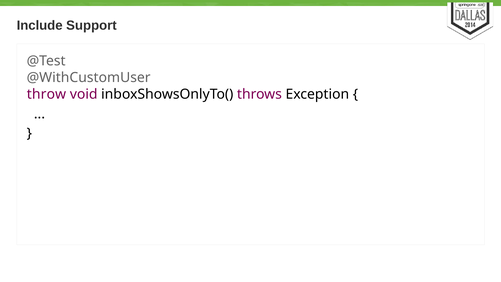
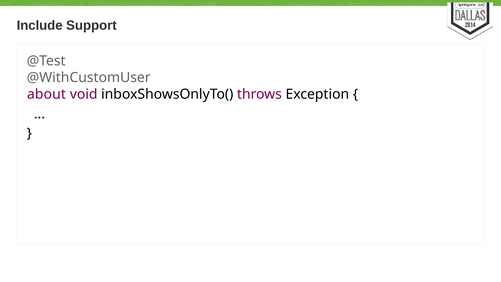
throw: throw -> about (46, 94)
